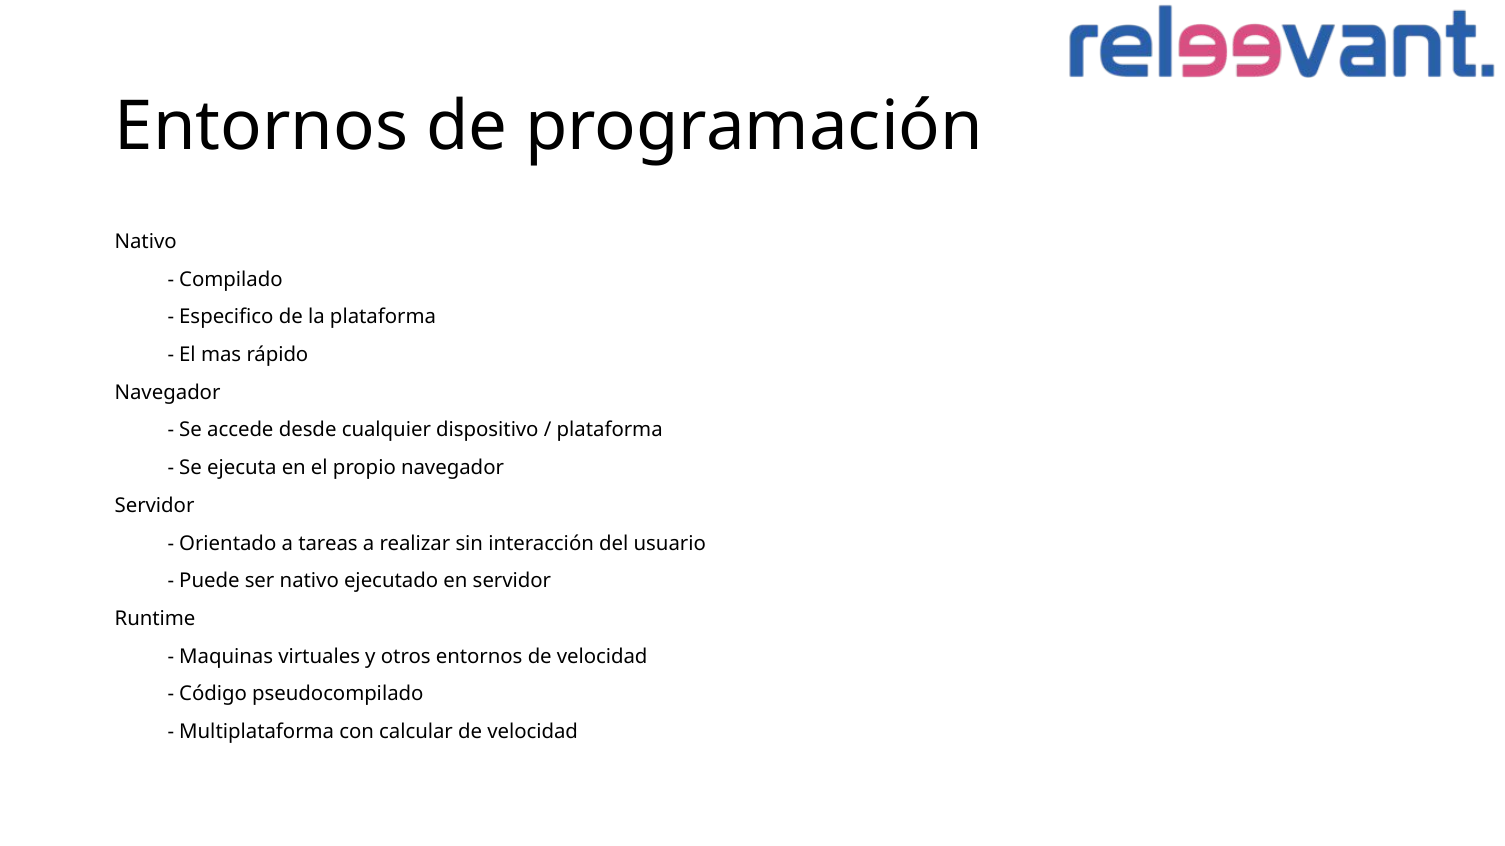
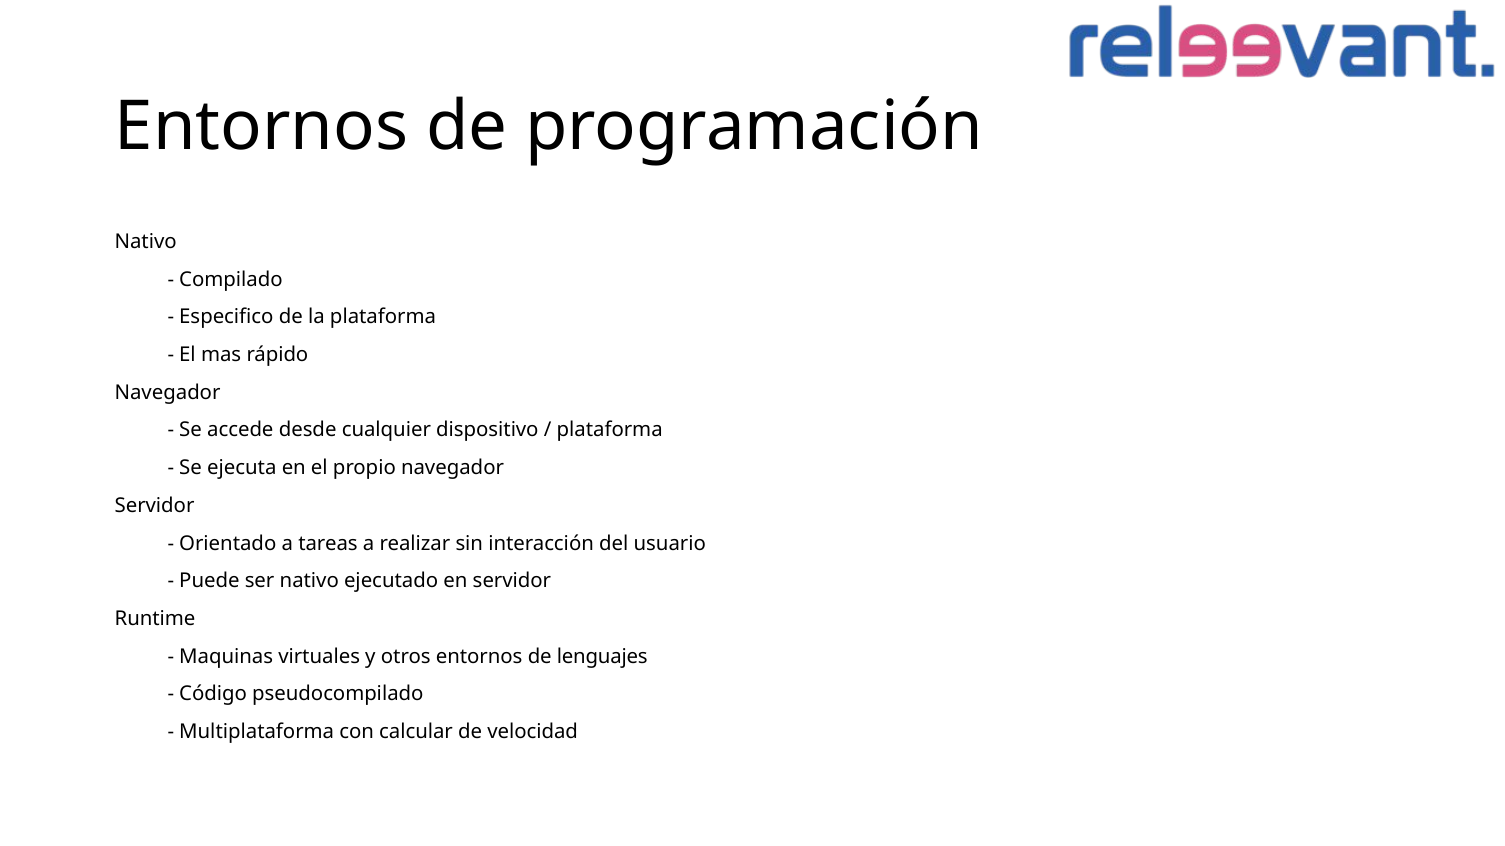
entornos de velocidad: velocidad -> lenguajes (602, 657)
